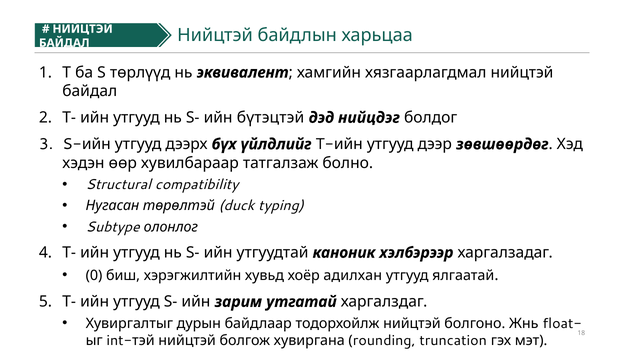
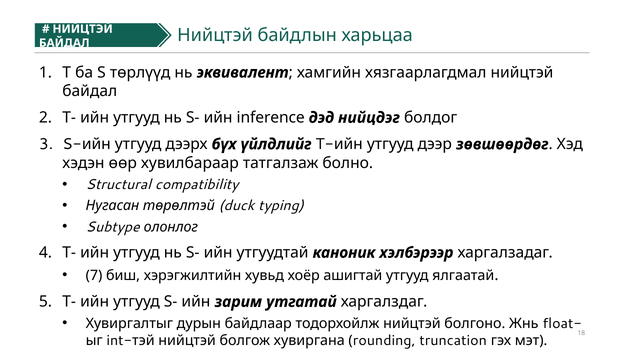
бүтэцтэй: бүтэцтэй -> inference (271, 118)
0: 0 -> 7 (94, 276)
адилхан: адилхан -> ашигтай (353, 276)
